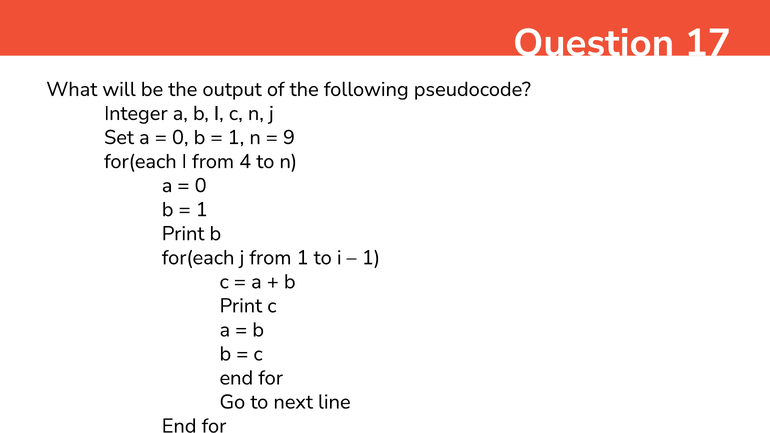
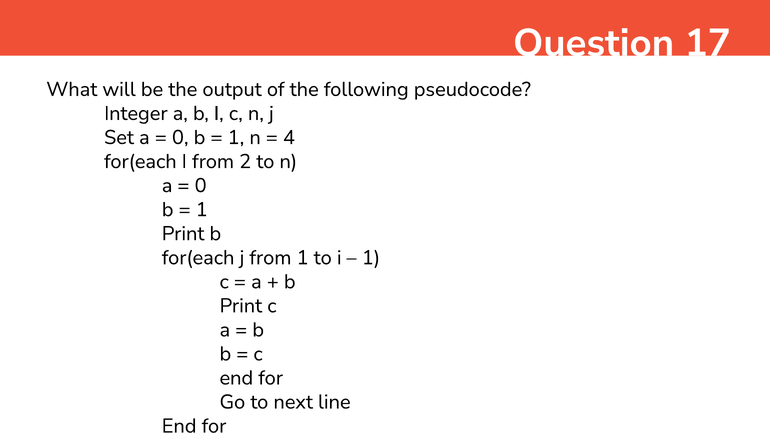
9: 9 -> 4 (289, 137)
4: 4 -> 2 (245, 161)
